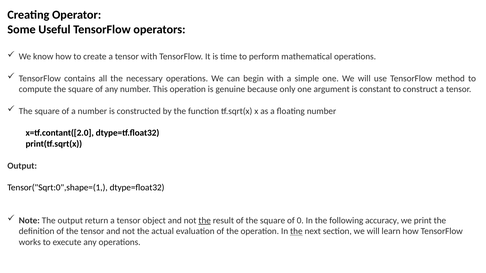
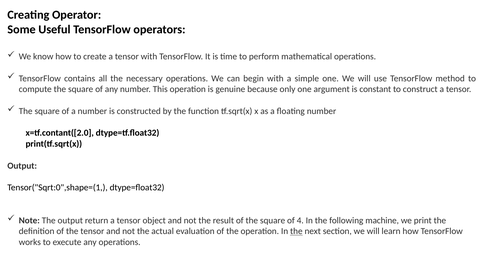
the underline: present -> none (205, 221)
0: 0 -> 4 (300, 221)
accuracy: accuracy -> machine (382, 221)
